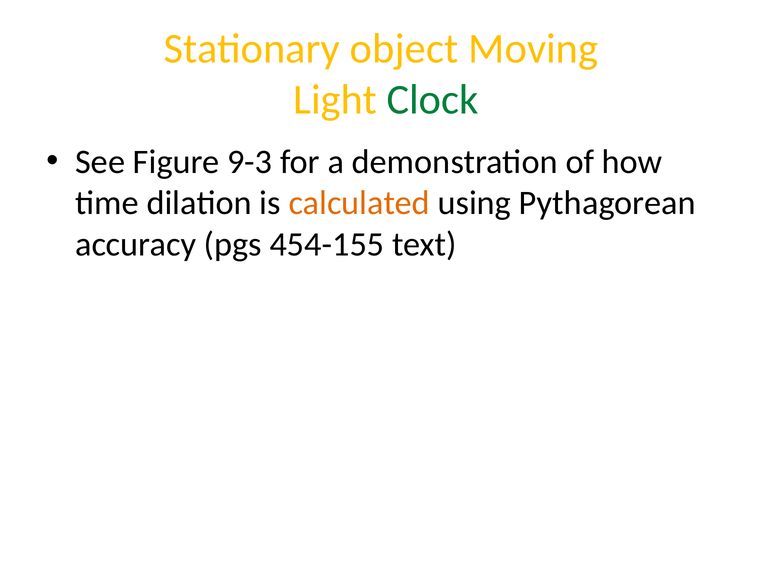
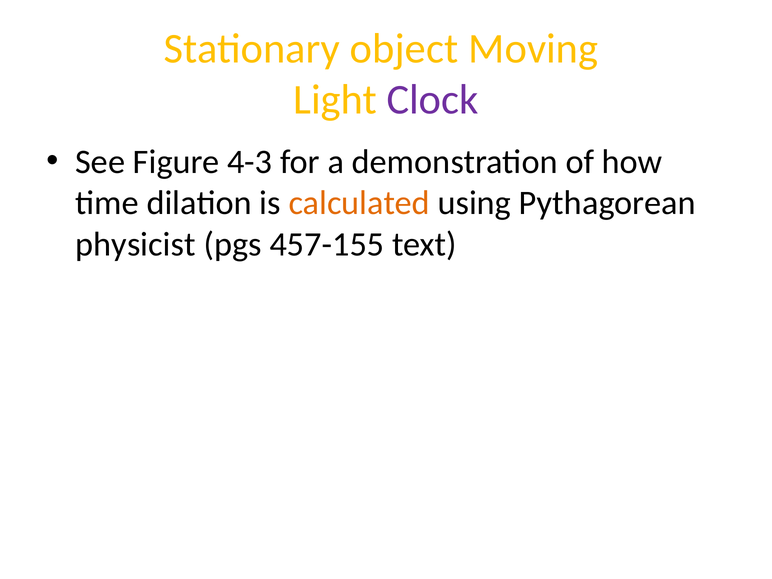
Clock colour: green -> purple (433, 100)
9-3: 9-3 -> 4-3 (250, 162)
accuracy: accuracy -> physicist (136, 244)
454-155: 454-155 -> 457-155 (327, 244)
